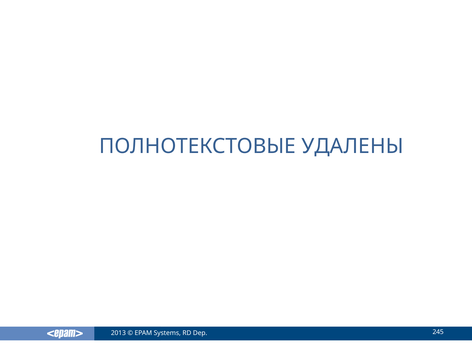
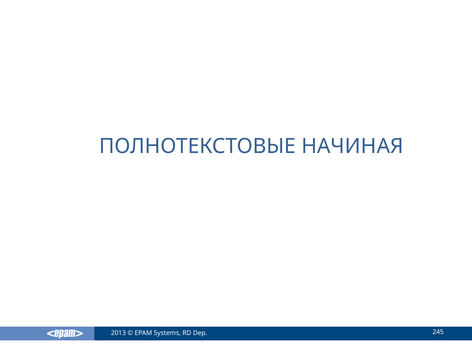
УДАЛЕНЫ: УДАЛЕНЫ -> НАЧИНАЯ (352, 146)
